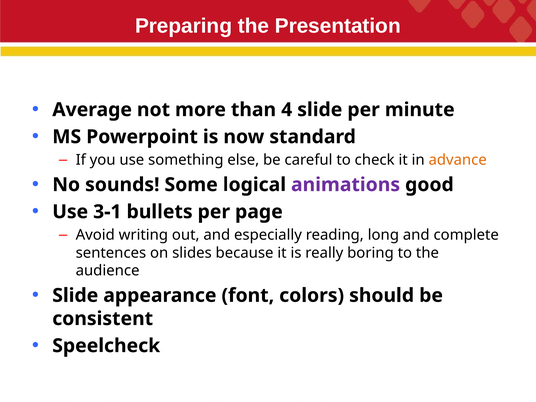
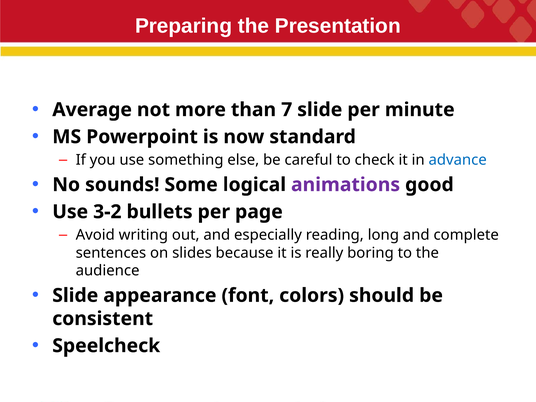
4: 4 -> 7 (287, 110)
advance colour: orange -> blue (458, 160)
3-1: 3-1 -> 3-2 (107, 212)
